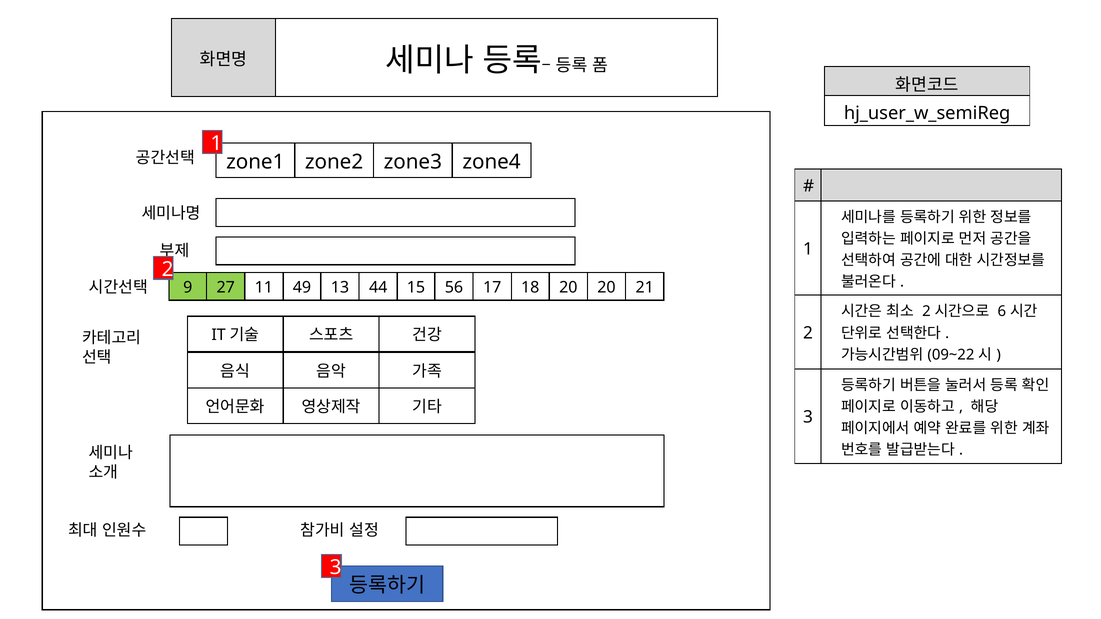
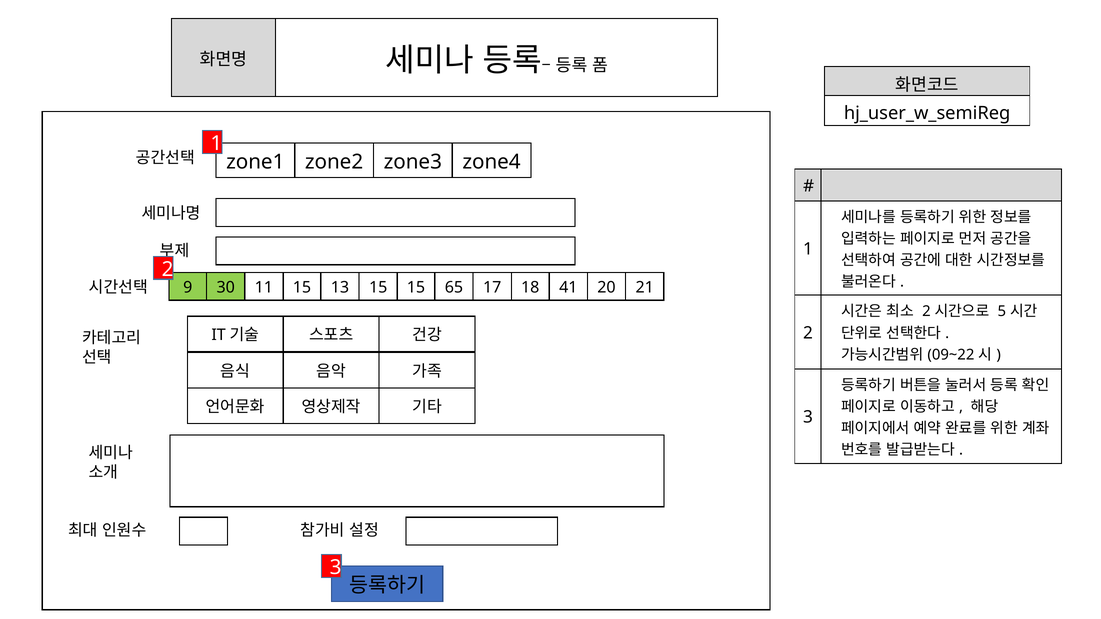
27: 27 -> 30 (226, 288)
11 49: 49 -> 15 (302, 288)
13 44: 44 -> 15 (378, 288)
56: 56 -> 65 (454, 288)
18 20: 20 -> 41 (568, 288)
6: 6 -> 5 (1002, 312)
